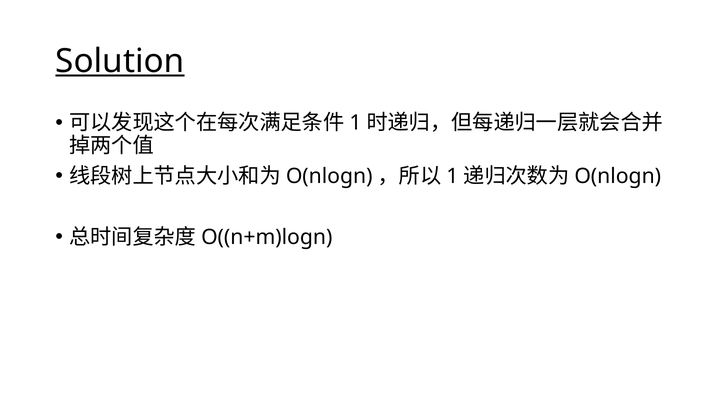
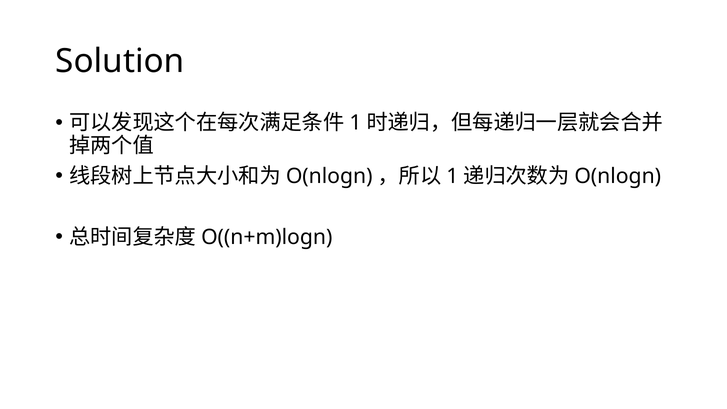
Solution underline: present -> none (120, 61)
